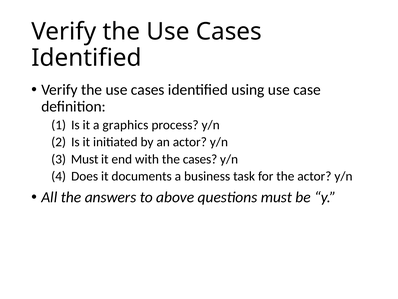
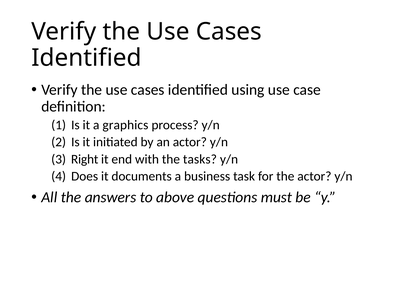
Must: Must -> Right (85, 159)
the cases: cases -> tasks (200, 159)
